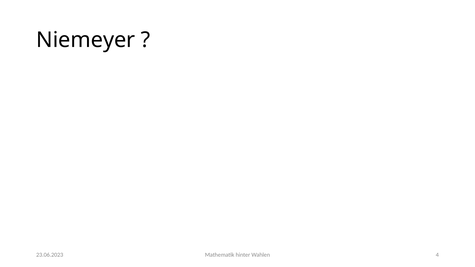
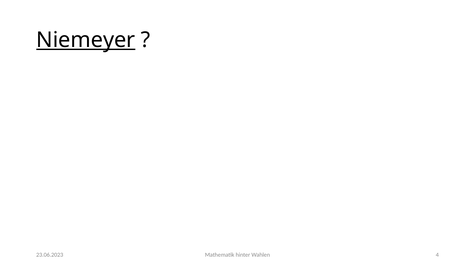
Niemeyer underline: none -> present (86, 40)
